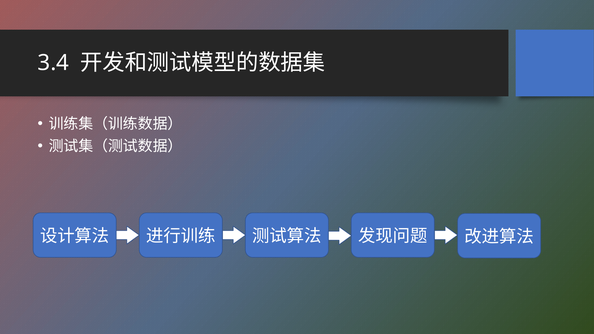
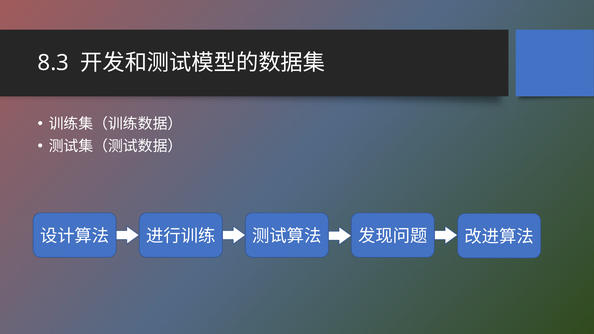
3.4: 3.4 -> 8.3 (53, 63)
